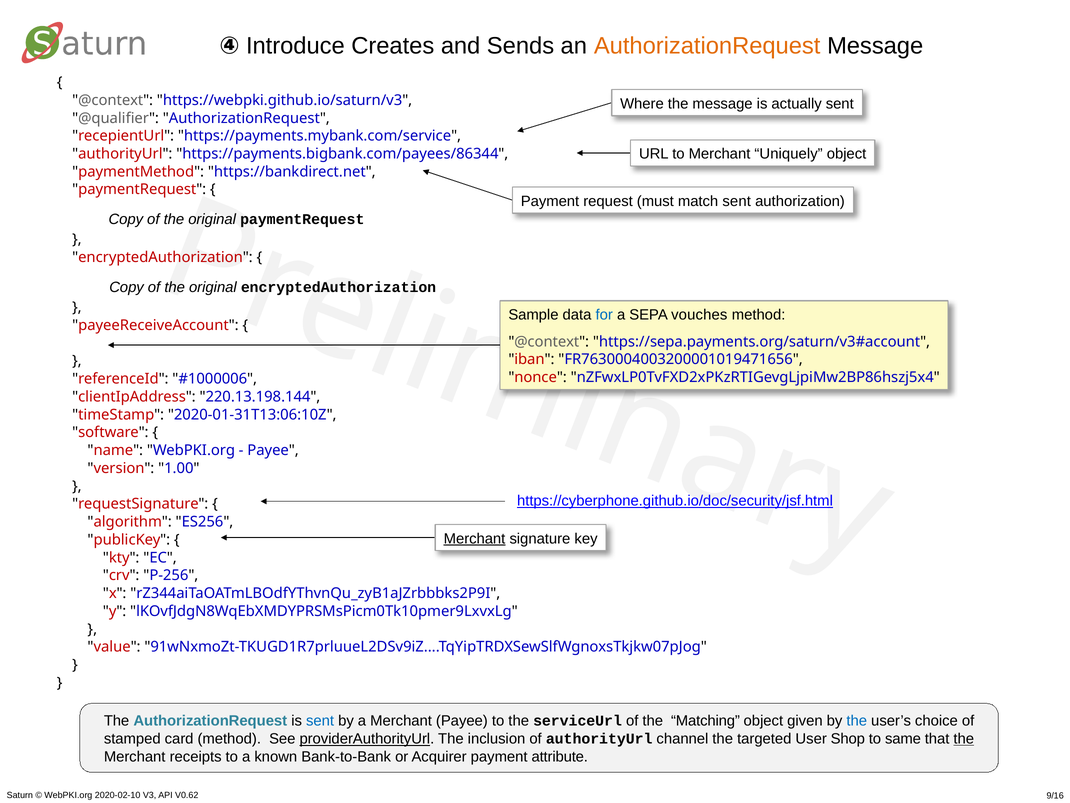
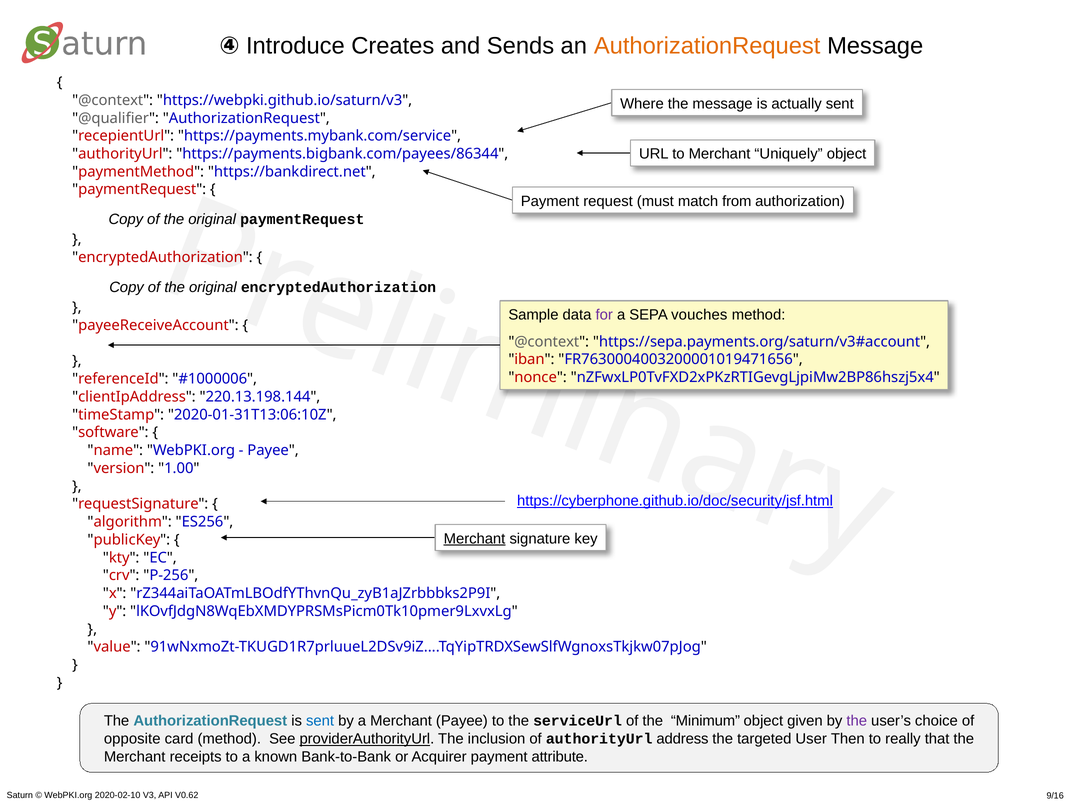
match sent: sent -> from (737, 201)
for colour: blue -> purple (604, 315)
Matching: Matching -> Minimum (705, 721)
the colour: blue -> purple (857, 721)
stamped: stamped -> opposite (132, 738)
channel: channel -> address (683, 738)
Shop: Shop -> Then (848, 738)
same: same -> really (903, 738)
the underline: present -> none (964, 738)
